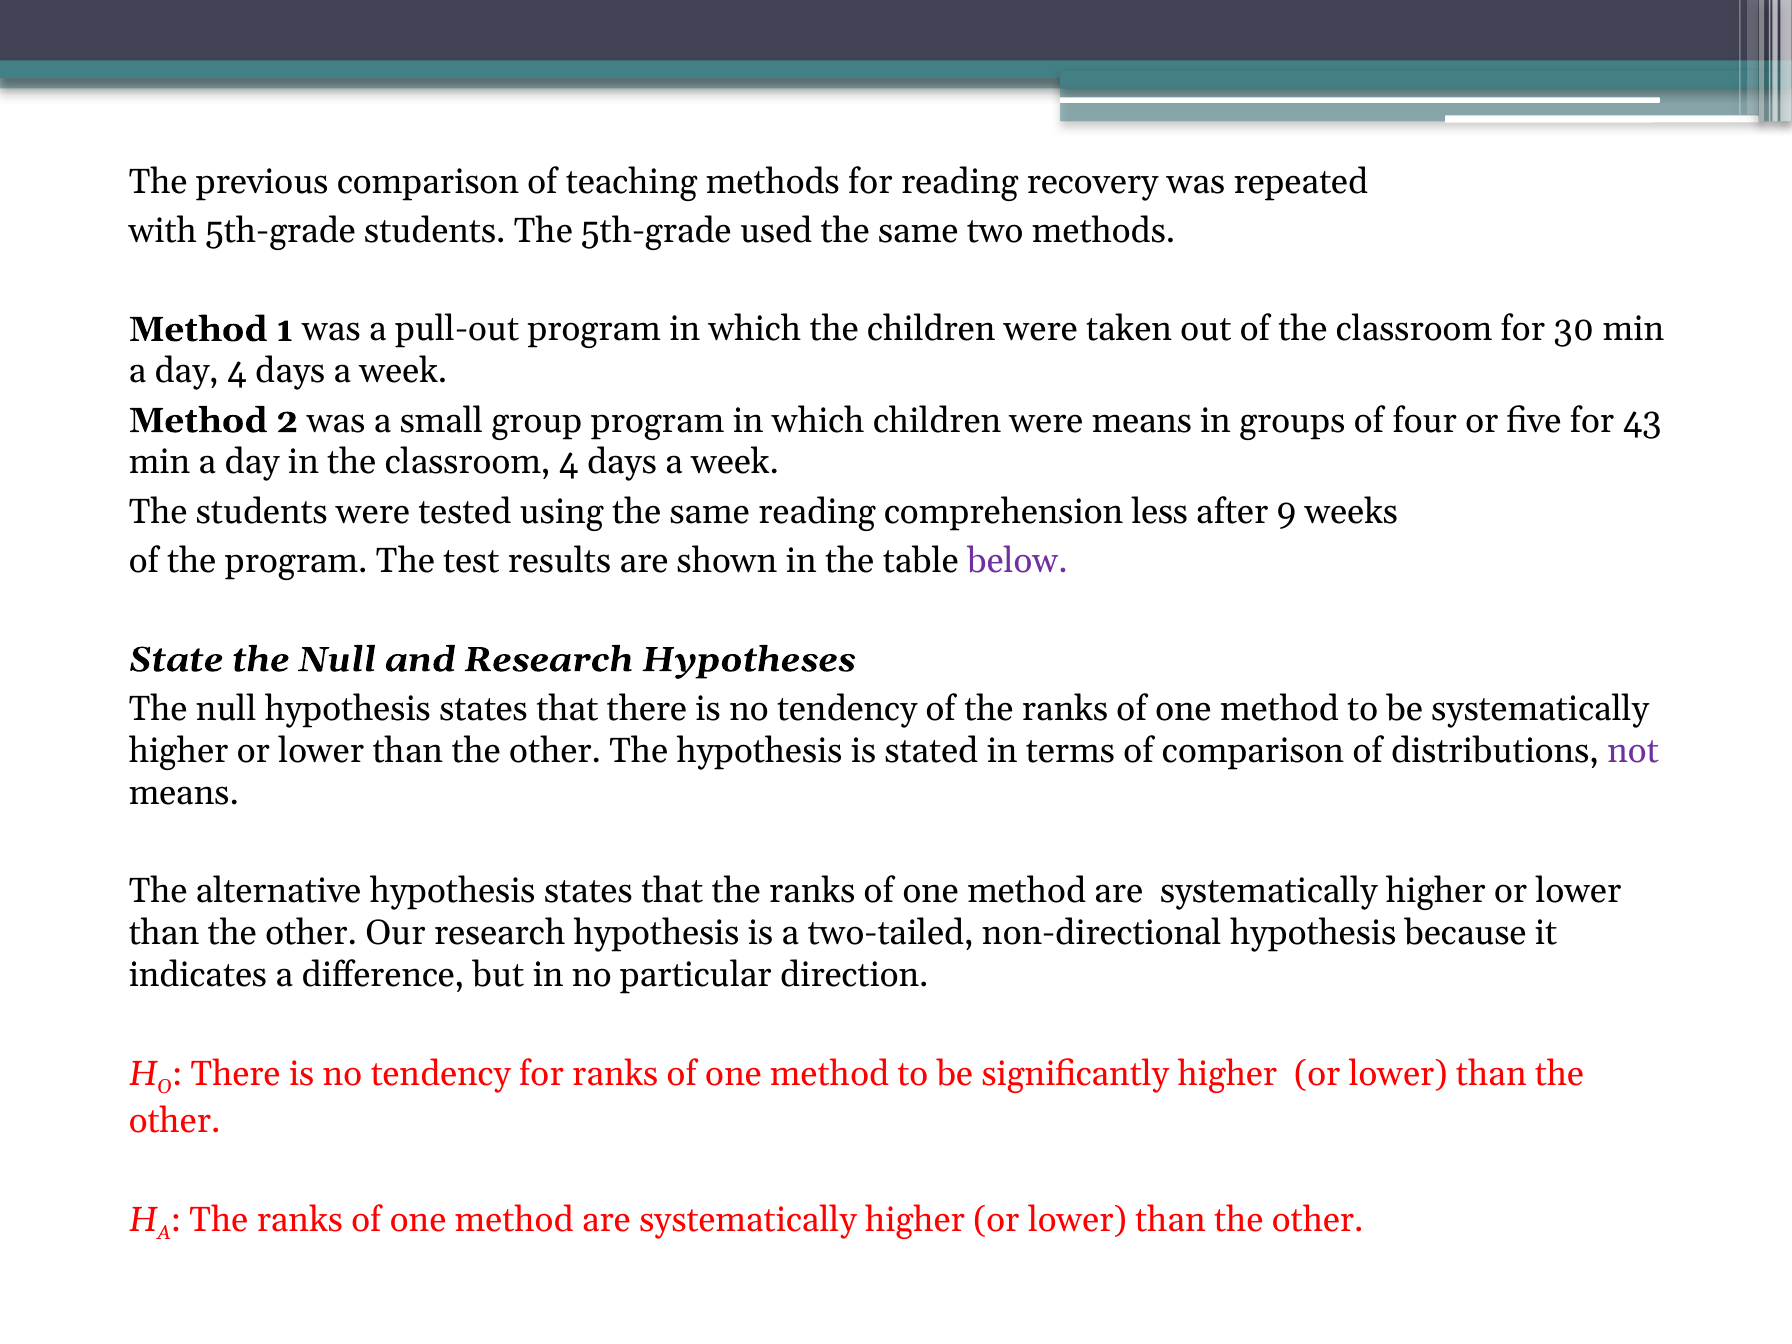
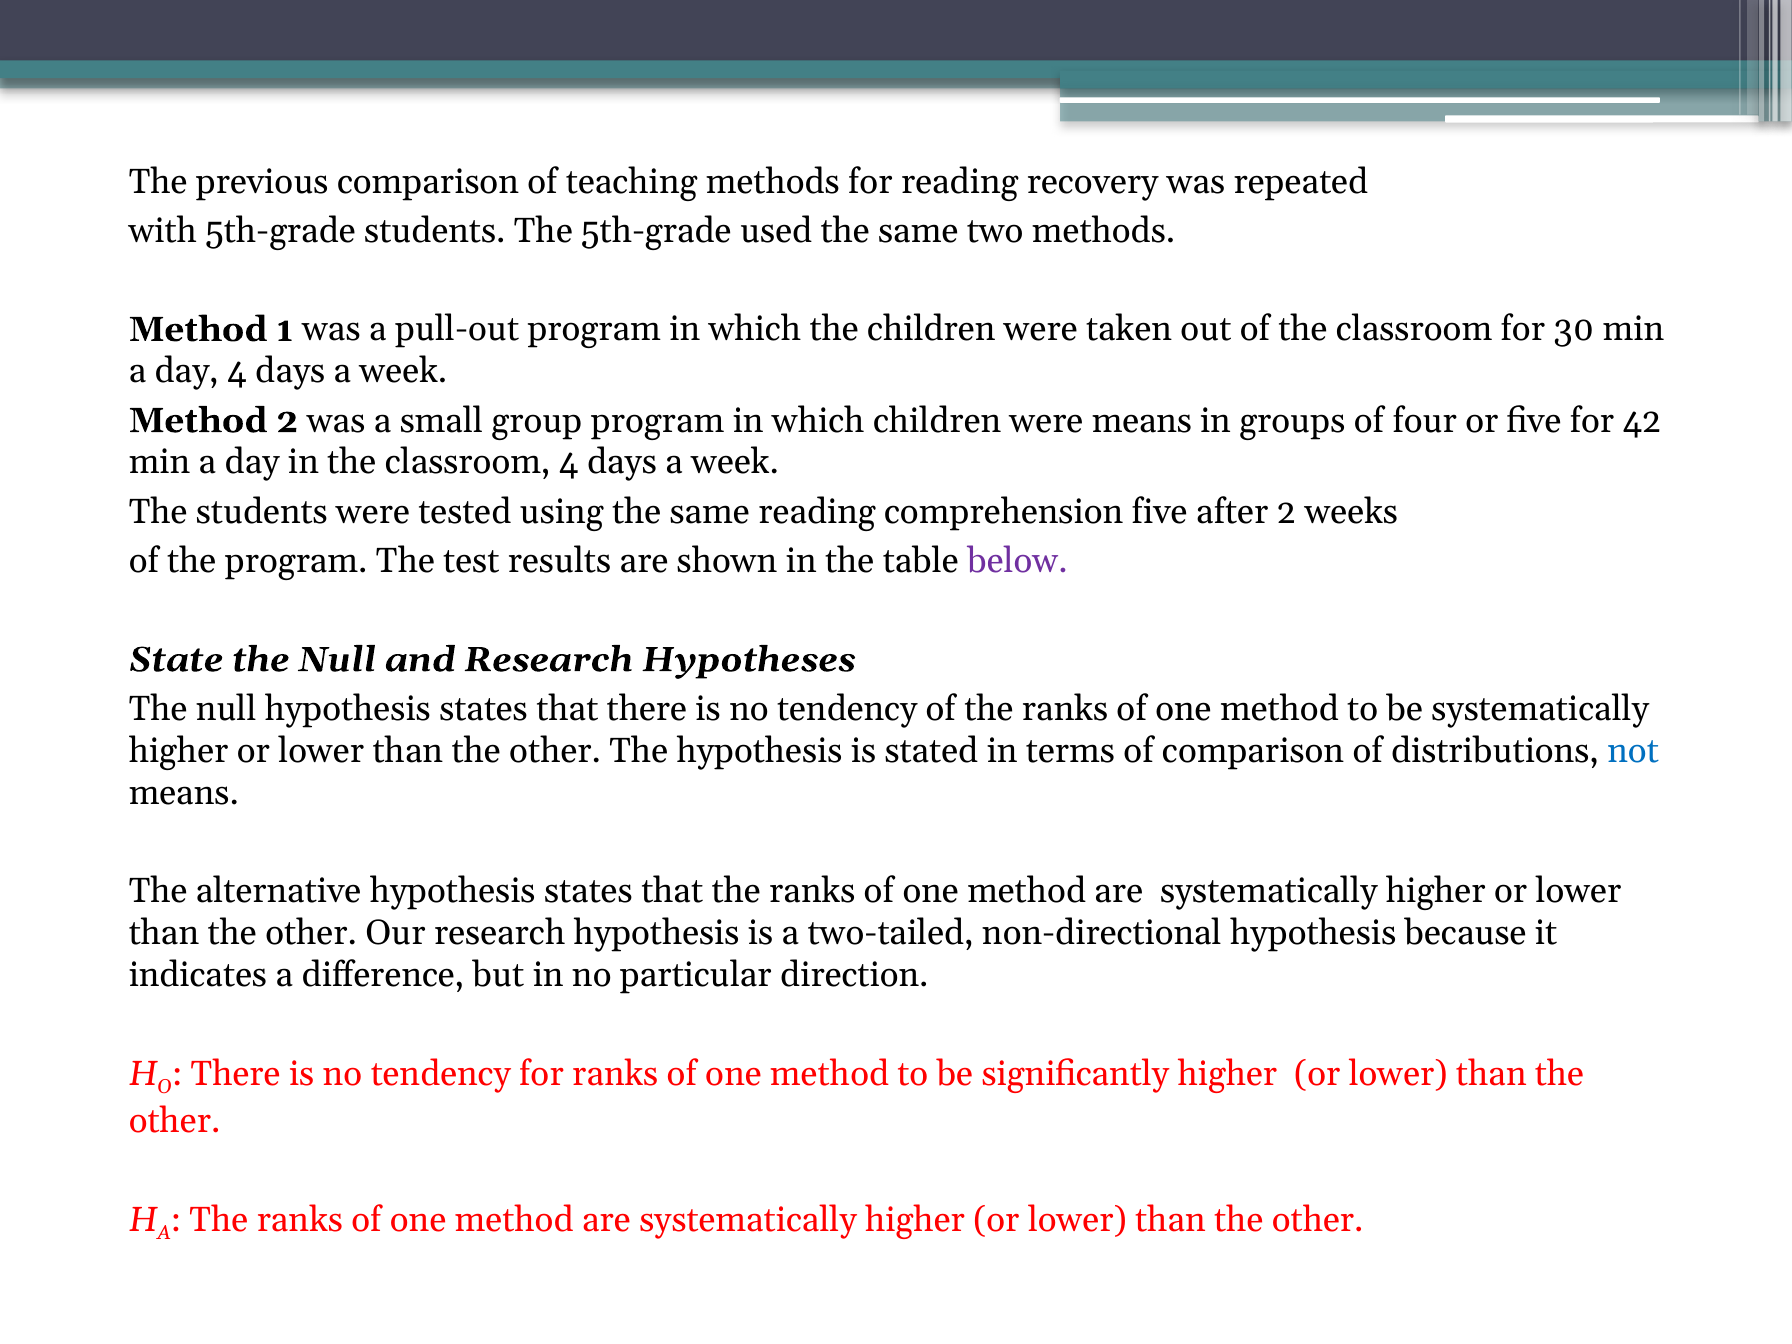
43: 43 -> 42 (1642, 421)
comprehension less: less -> five (1160, 512)
after 9: 9 -> 2 (1286, 512)
not colour: purple -> blue (1633, 751)
